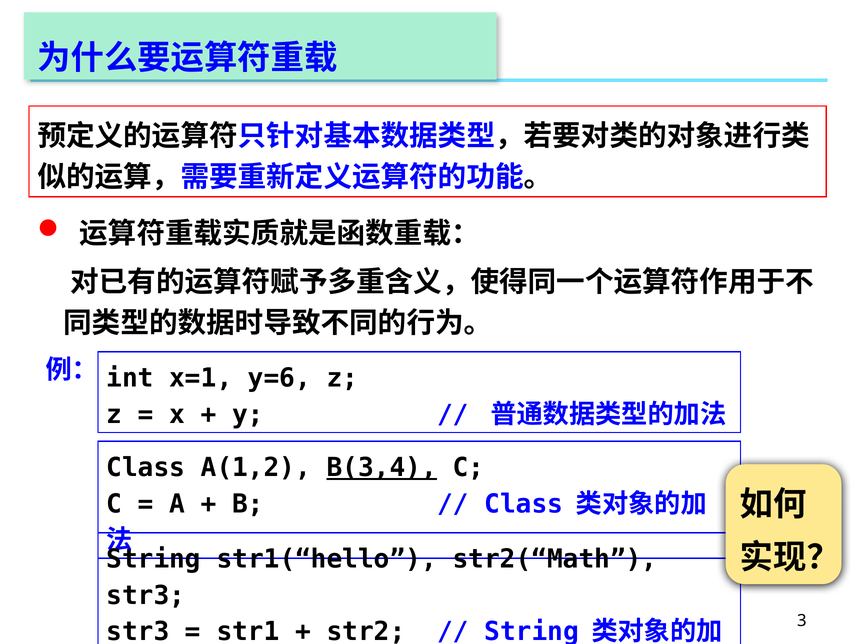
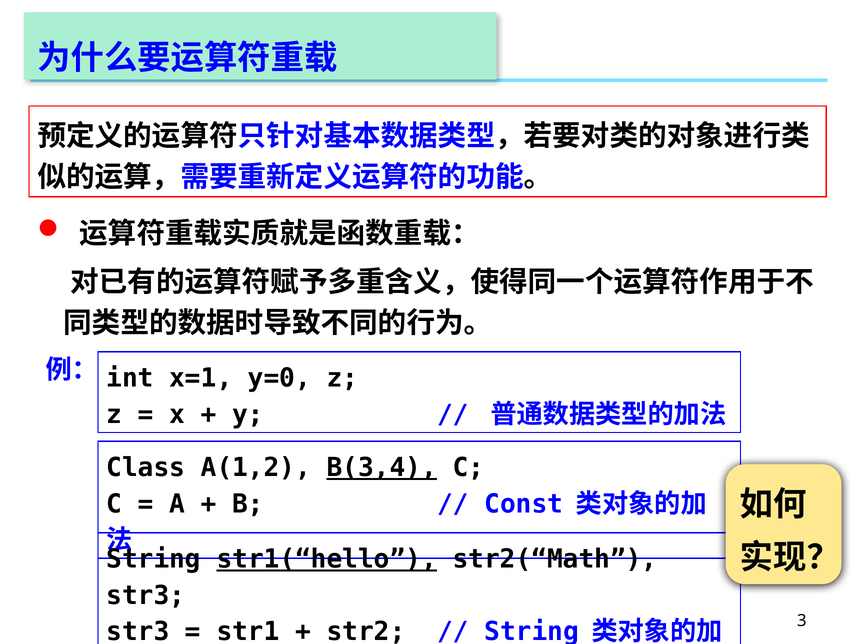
y=6: y=6 -> y=0 (280, 378)
Class: Class -> Const (524, 504)
str1(“hello underline: none -> present (327, 559)
